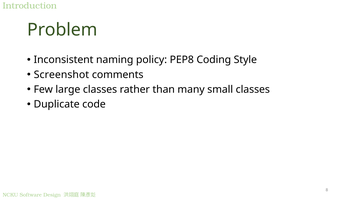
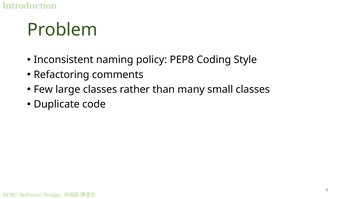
Screenshot: Screenshot -> Refactoring (62, 75)
